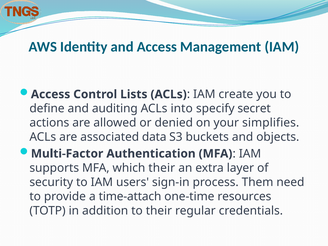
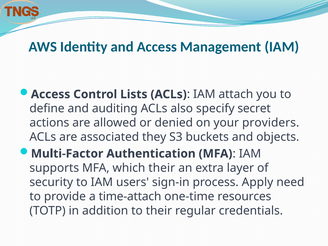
create: create -> attach (236, 94)
into: into -> also (182, 109)
simplifies: simplifies -> providers (271, 123)
data: data -> they (154, 137)
Them: Them -> Apply (257, 182)
